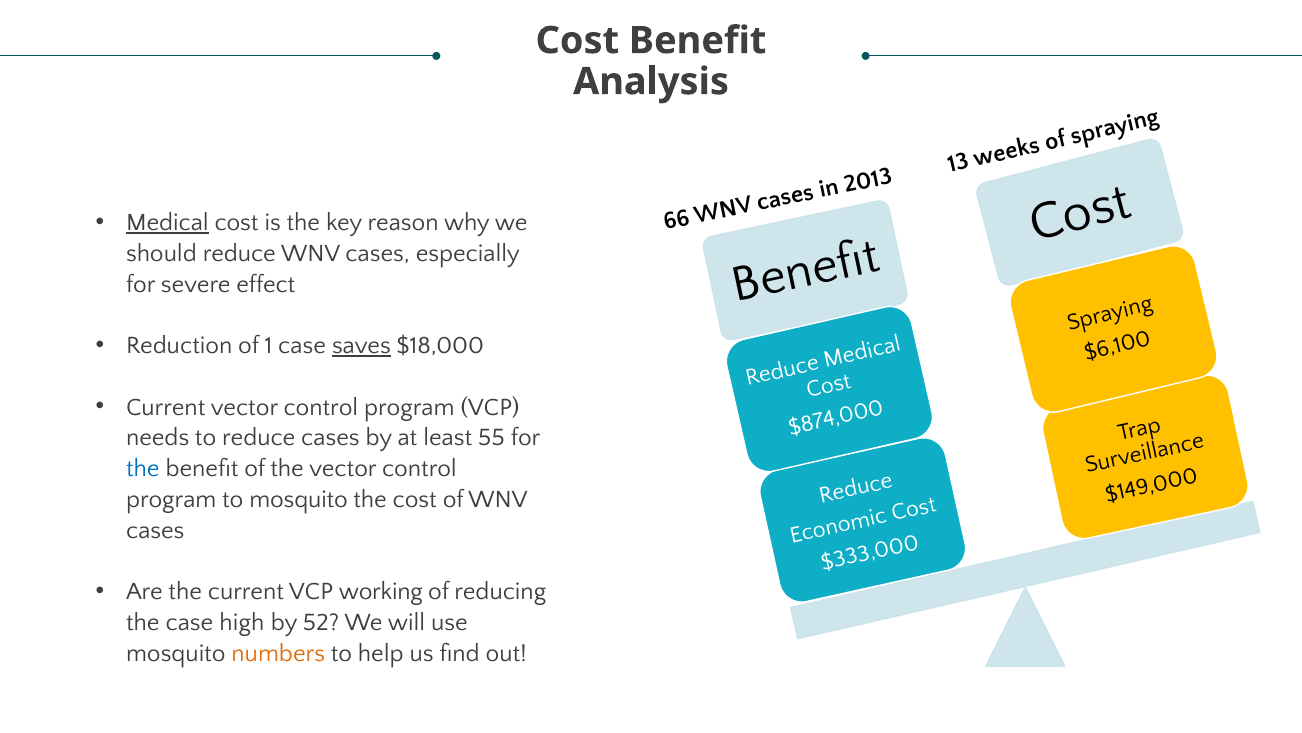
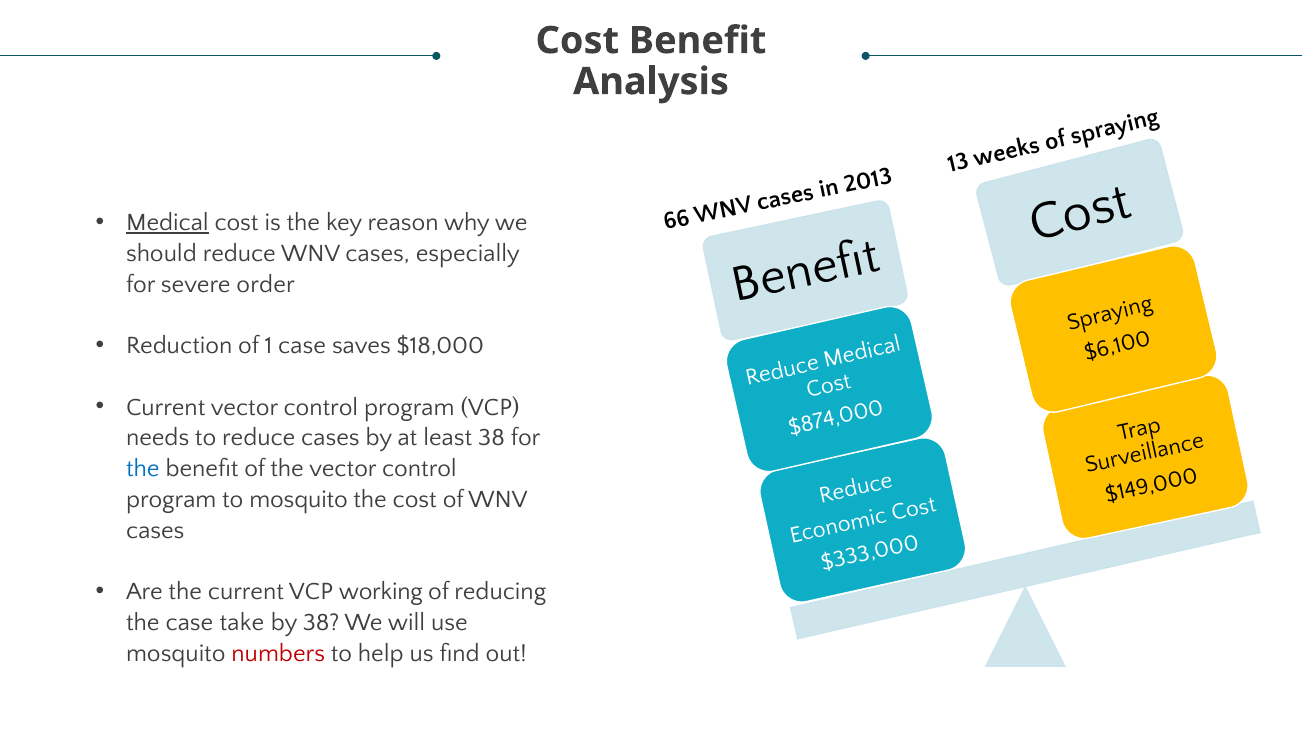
effect: effect -> order (266, 284)
saves underline: present -> none (361, 345)
least 55: 55 -> 38 (492, 438)
high: high -> take (242, 622)
by 52: 52 -> 38 (321, 622)
numbers colour: orange -> red (278, 653)
